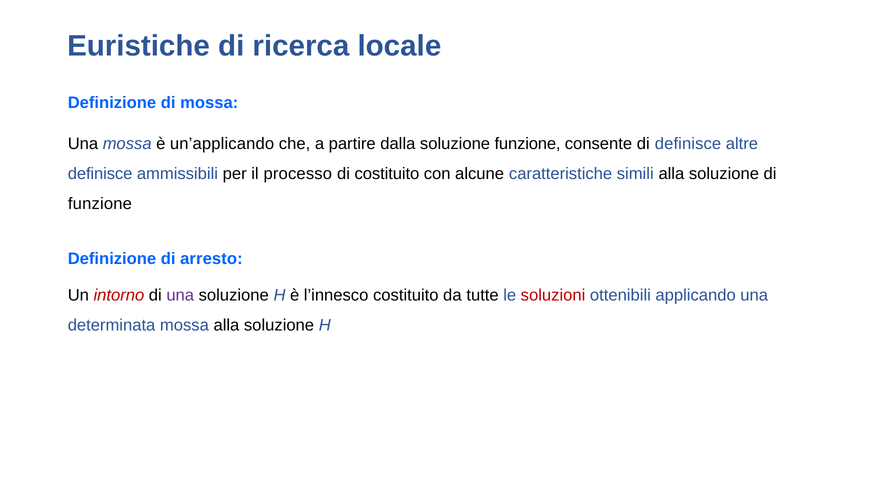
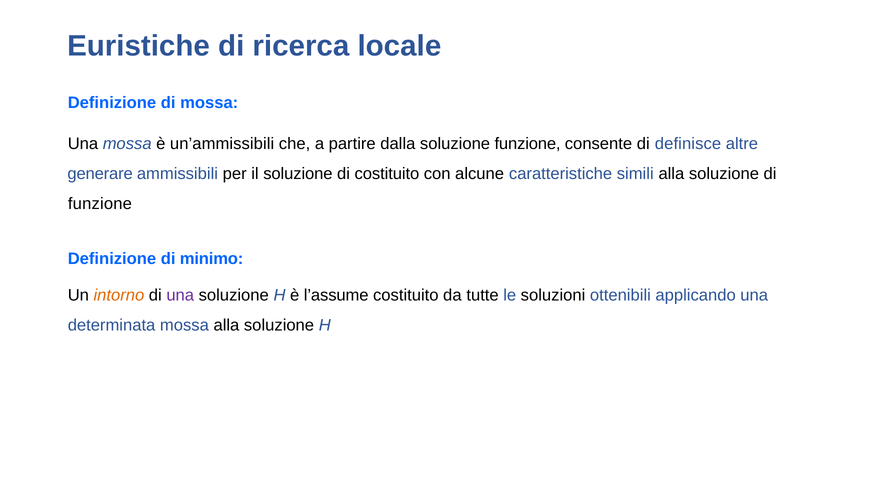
un’applicando: un’applicando -> un’ammissibili (222, 144)
definisce: definisce -> generare (100, 174)
il processo: processo -> soluzione (298, 174)
arresto: arresto -> minimo (212, 259)
intorno colour: red -> orange (119, 296)
l’innesco: l’innesco -> l’assume (336, 296)
soluzioni colour: red -> black (553, 296)
